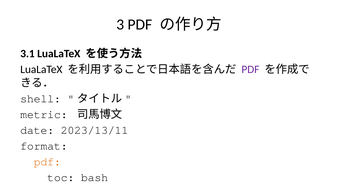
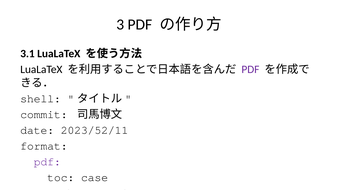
metric: metric -> commit (44, 114)
2023/13/11: 2023/13/11 -> 2023/52/11 (95, 130)
pdf colour: orange -> purple (47, 162)
toc bash: bash -> case (95, 178)
